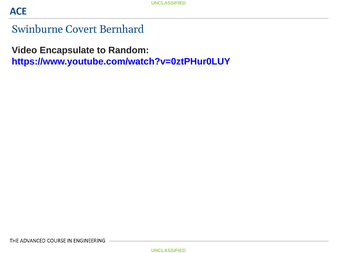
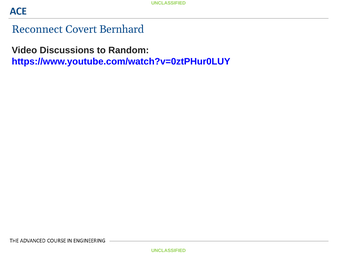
Swinburne: Swinburne -> Reconnect (37, 29)
Encapsulate: Encapsulate -> Discussions (67, 50)
